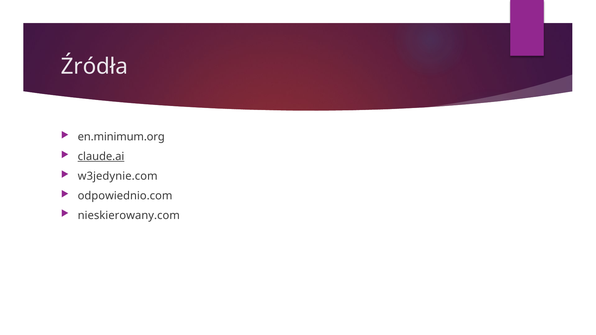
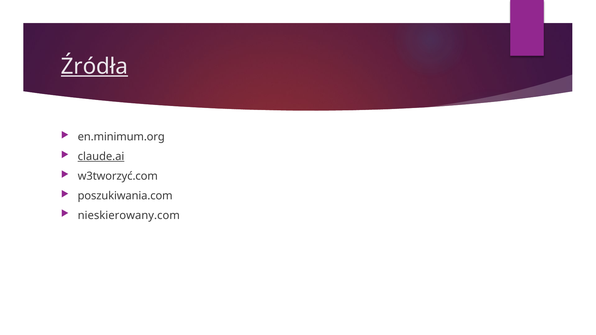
Źródła underline: none -> present (94, 66)
w3jedynie.com: w3jedynie.com -> w3tworzyć.com (118, 176)
odpowiednio.com: odpowiednio.com -> poszukiwania.com (125, 196)
